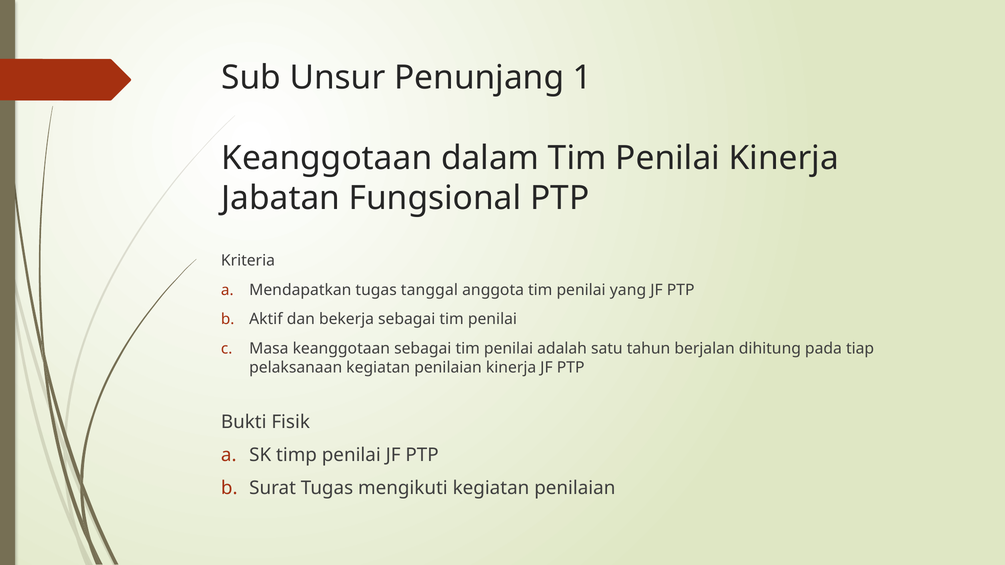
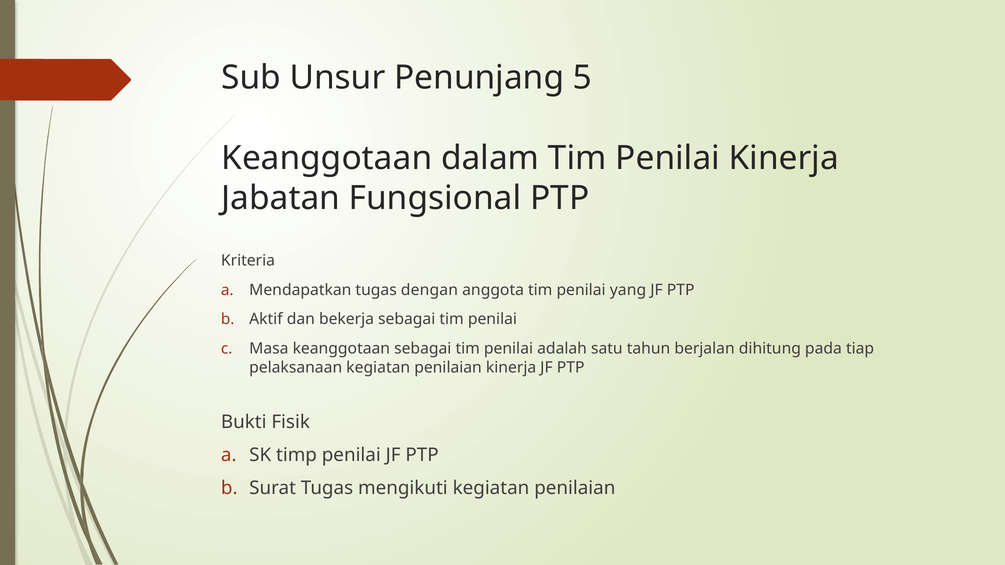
1: 1 -> 5 (583, 78)
tanggal: tanggal -> dengan (429, 290)
